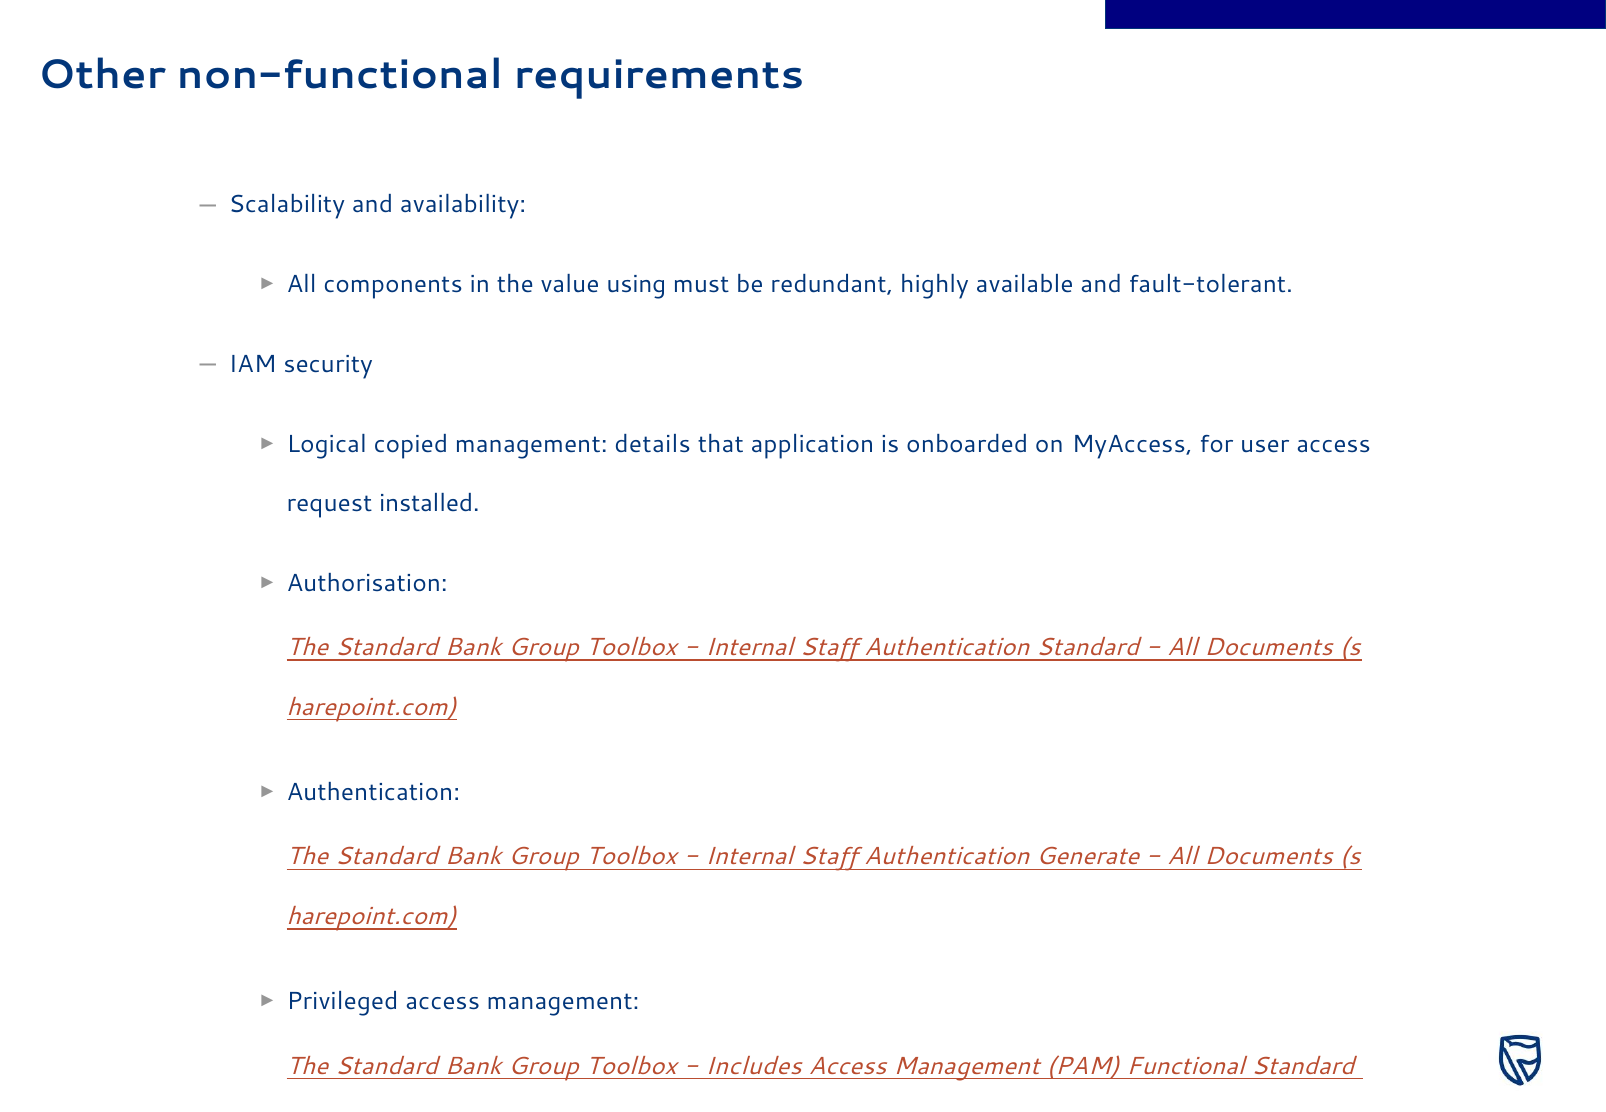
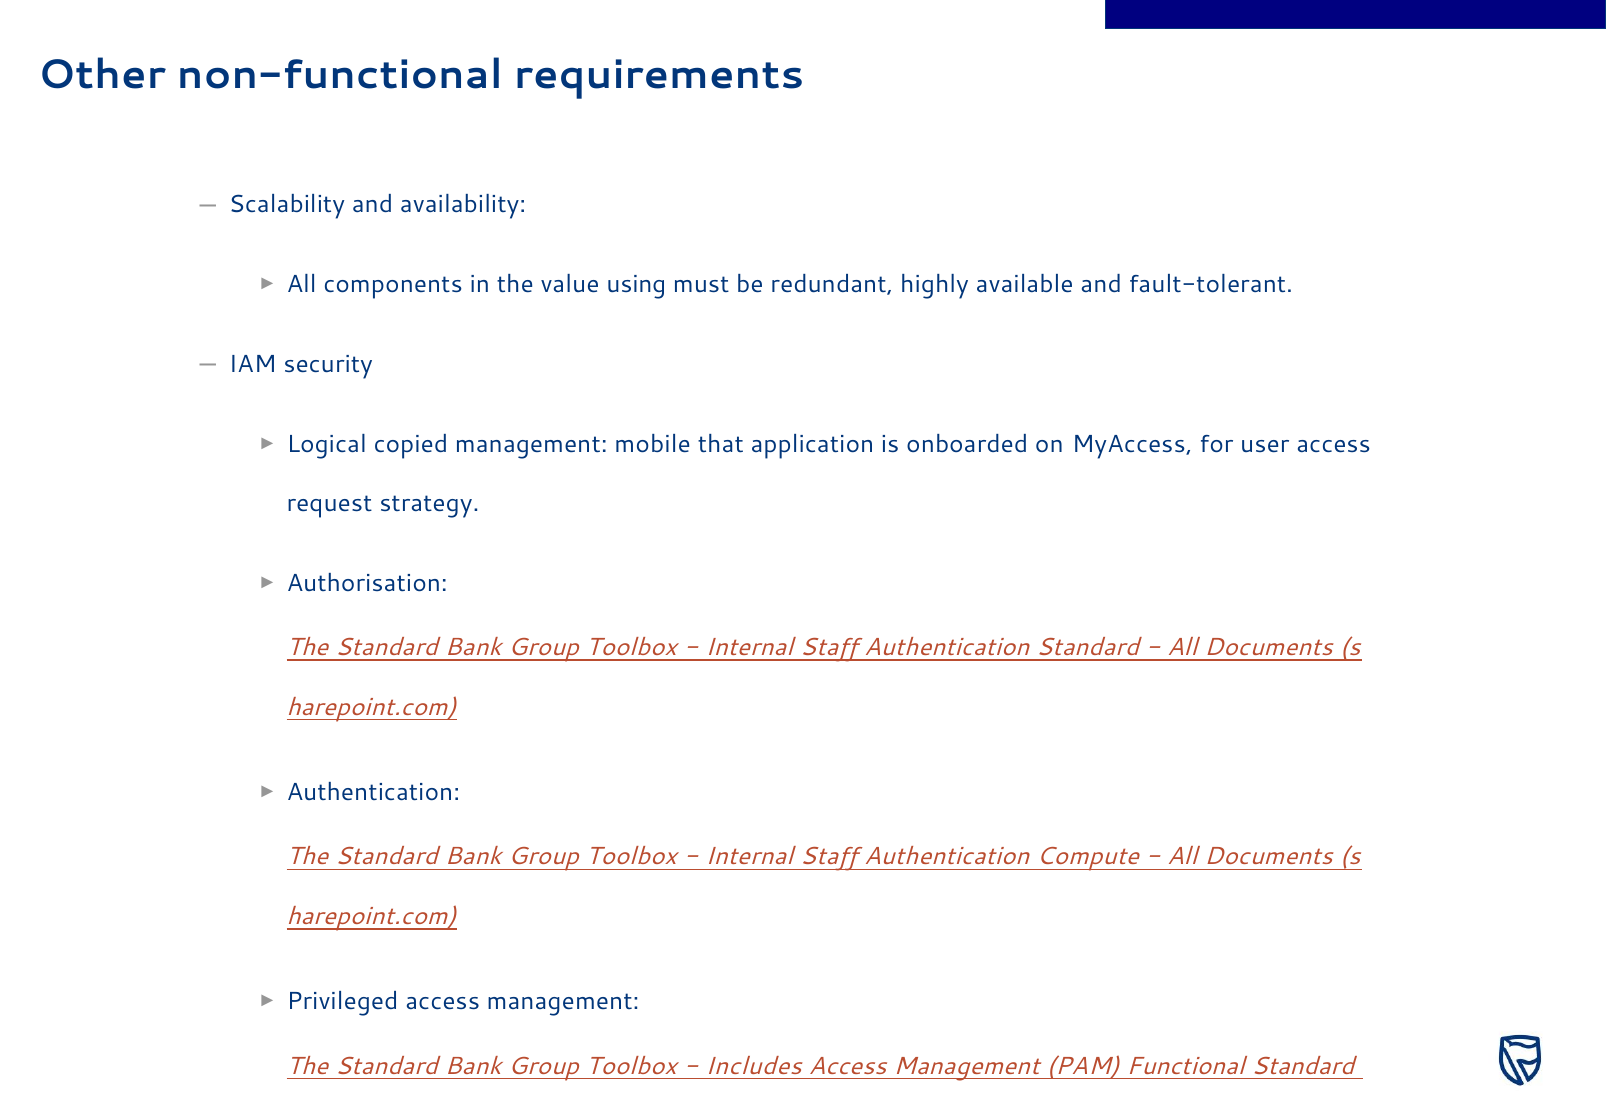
details: details -> mobile (653, 444)
installed: installed -> strategy (429, 503)
Generate: Generate -> Compute (1088, 857)
